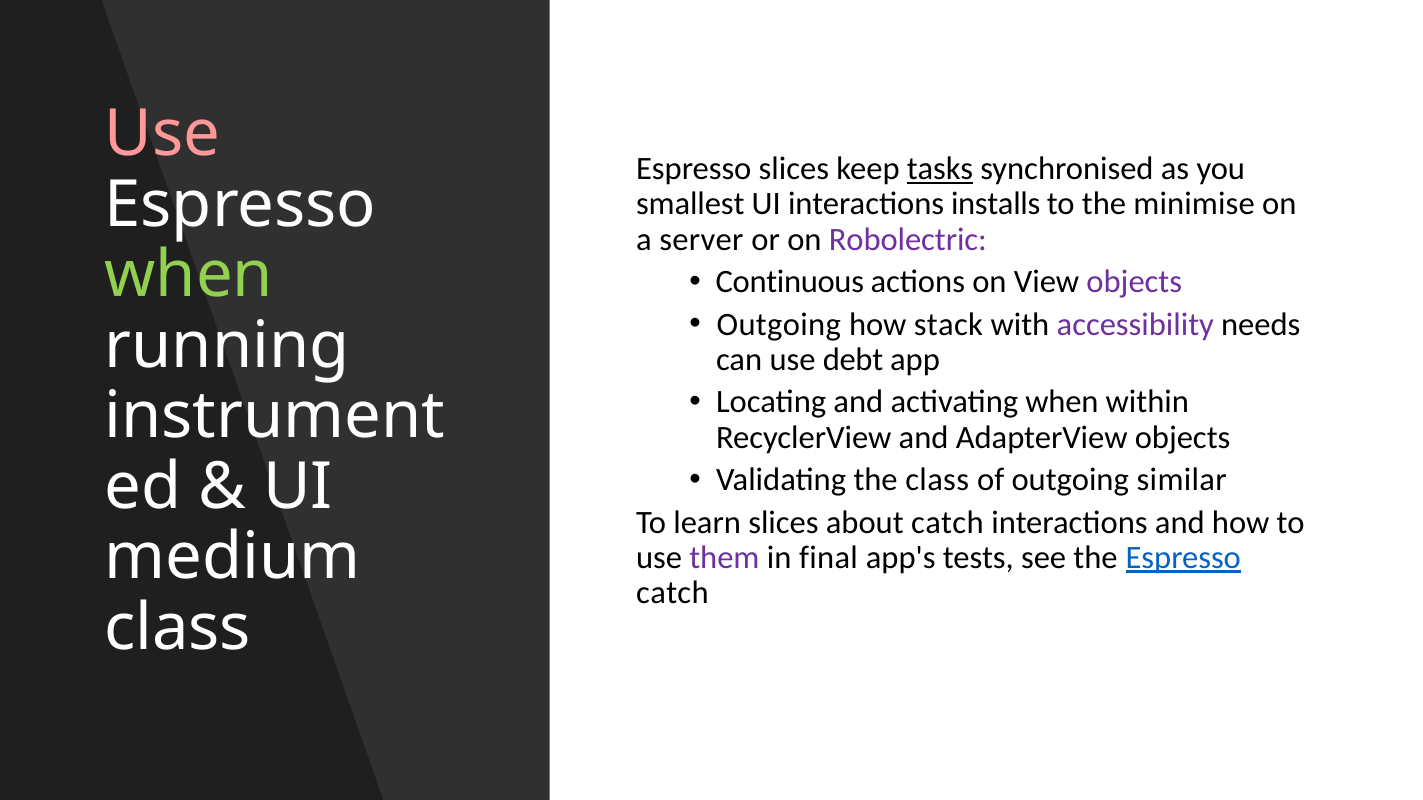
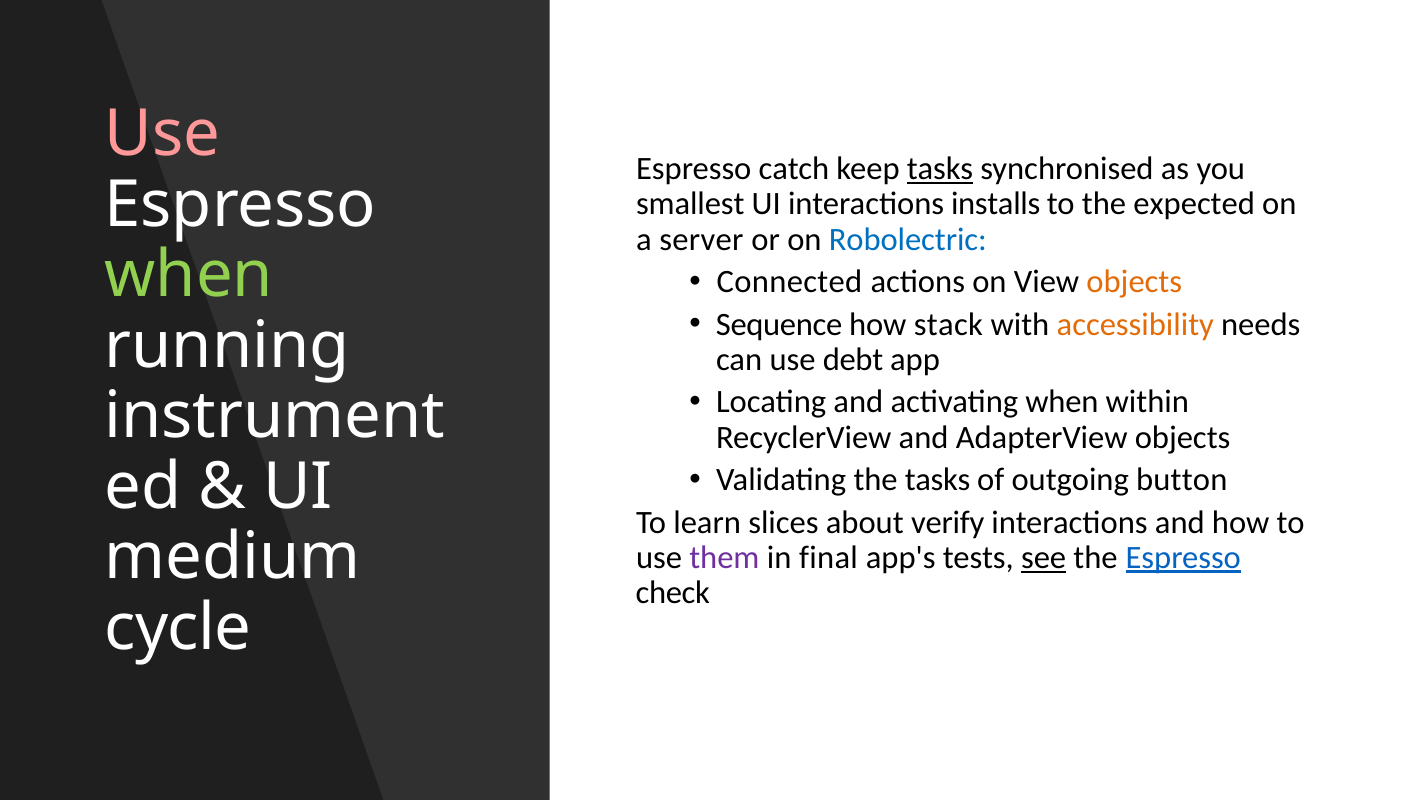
Espresso slices: slices -> catch (794, 169)
minimise: minimise -> expected (1194, 204)
Robolectric colour: purple -> blue (908, 239)
Continuous: Continuous -> Connected (790, 282)
objects colour: purple -> orange (1134, 282)
Outgoing: Outgoing -> Sequence (779, 325)
accessibility colour: purple -> orange (1135, 325)
the class: class -> tasks (938, 480)
similar: similar -> button (1182, 480)
about catch: catch -> verify (948, 523)
see underline: none -> present (1044, 558)
catch: catch -> check (673, 593)
class: class -> cycle (178, 628)
